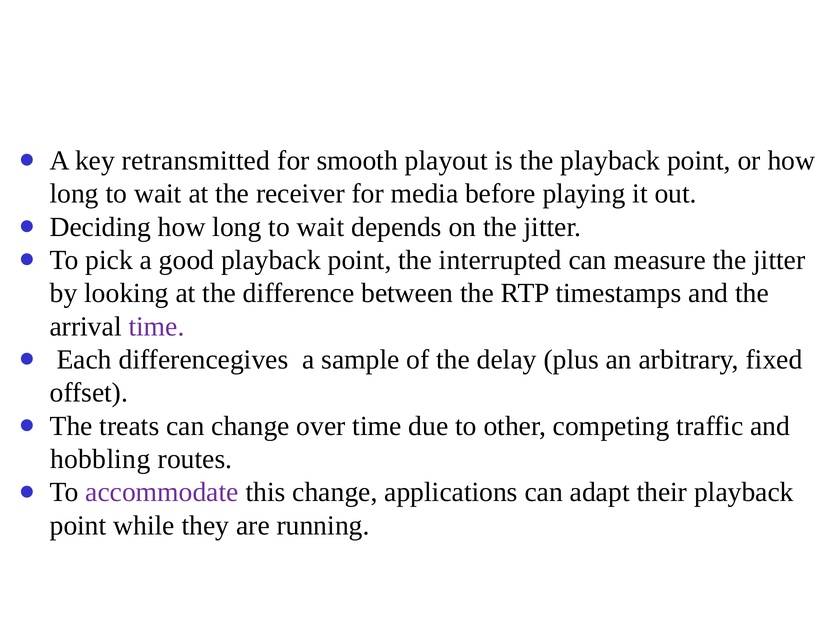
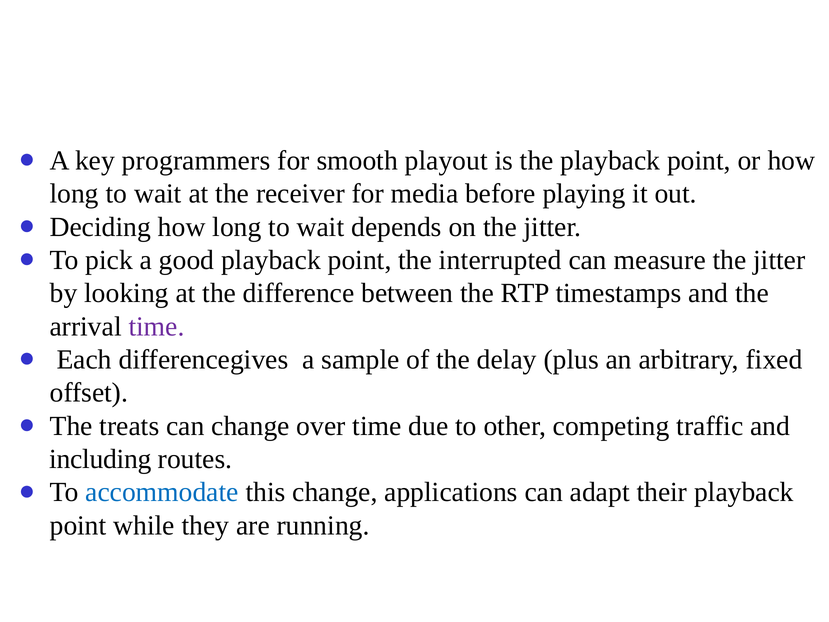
retransmitted: retransmitted -> programmers (196, 160)
hobbling: hobbling -> including (101, 459)
accommodate colour: purple -> blue (162, 492)
